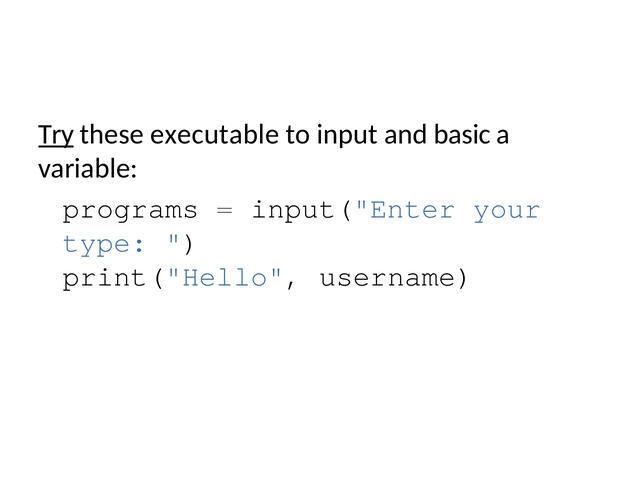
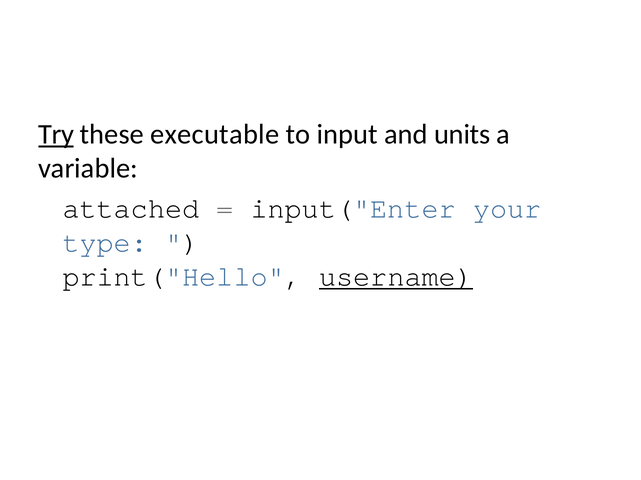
basic: basic -> units (462, 134)
programs: programs -> attached (131, 209)
username underline: none -> present (396, 277)
